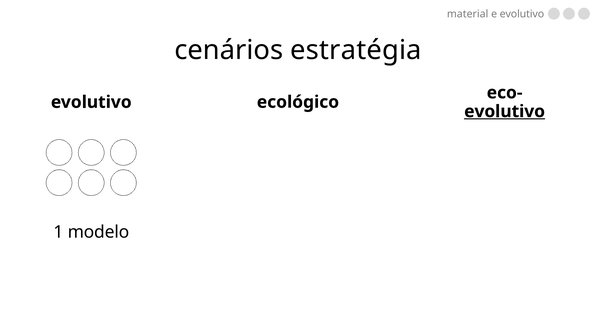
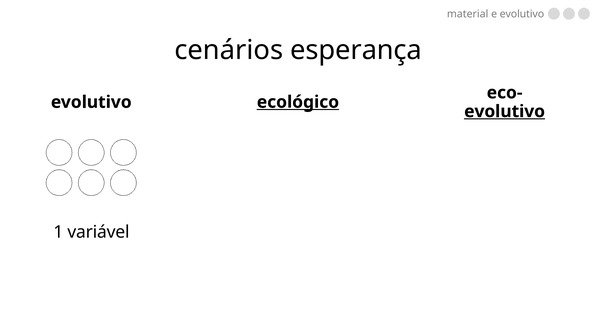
estratégia: estratégia -> esperança (356, 50)
ecológico underline: none -> present (298, 102)
modelo: modelo -> variável (99, 232)
